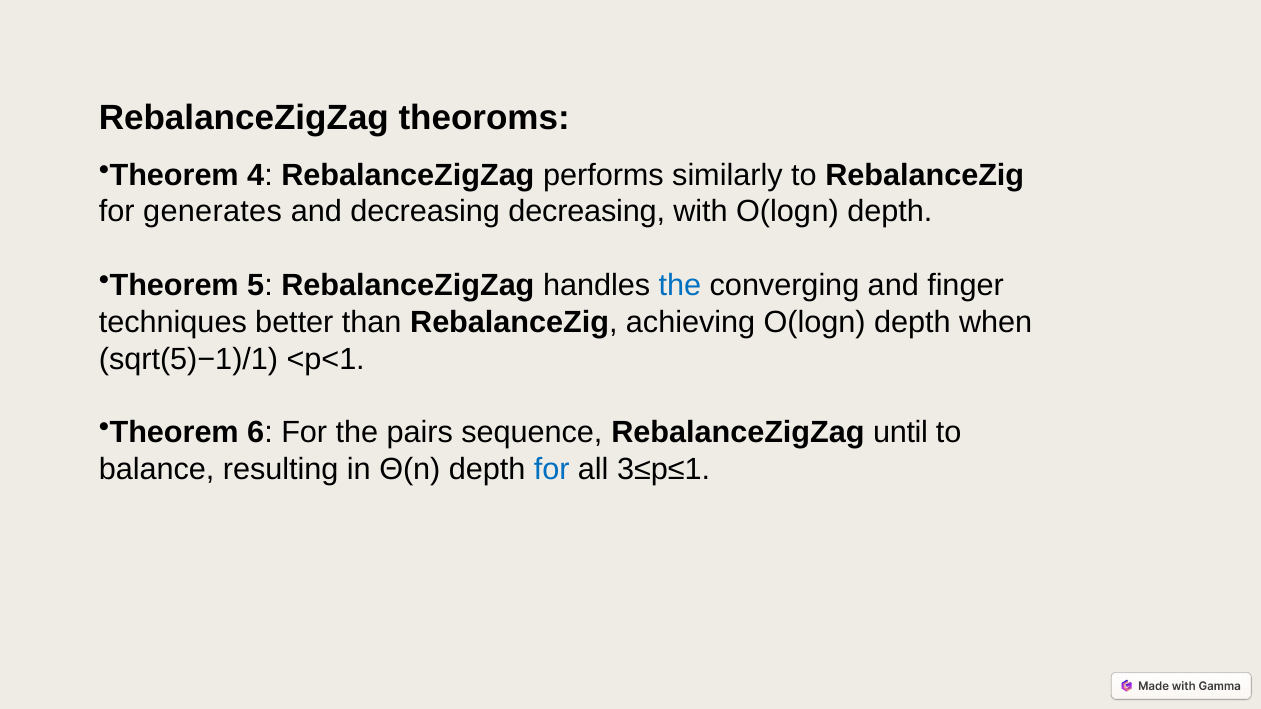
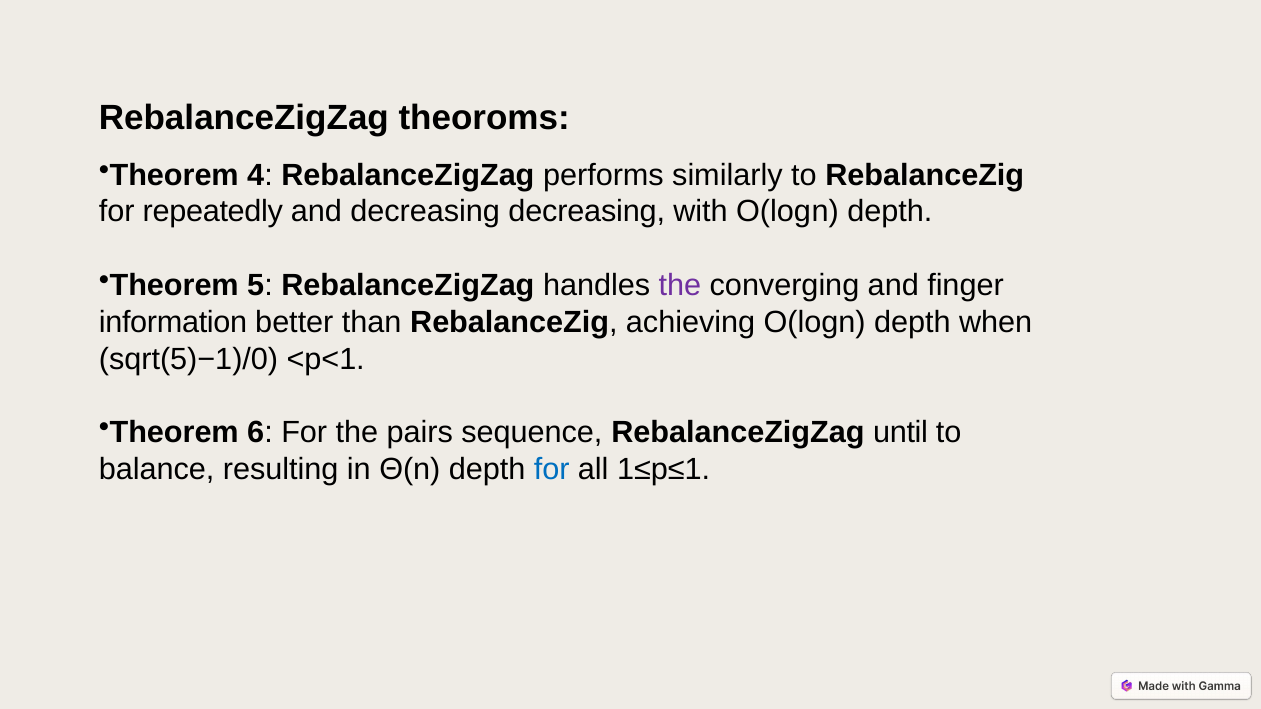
generates: generates -> repeatedly (213, 212)
the colour: blue -> purple (680, 286)
techniques: techniques -> information (173, 322)
sqrt(5)−1)/1: sqrt(5)−1)/1 -> sqrt(5)−1)/0 (189, 359)
3≤p≤1: 3≤p≤1 -> 1≤p≤1 (664, 470)
